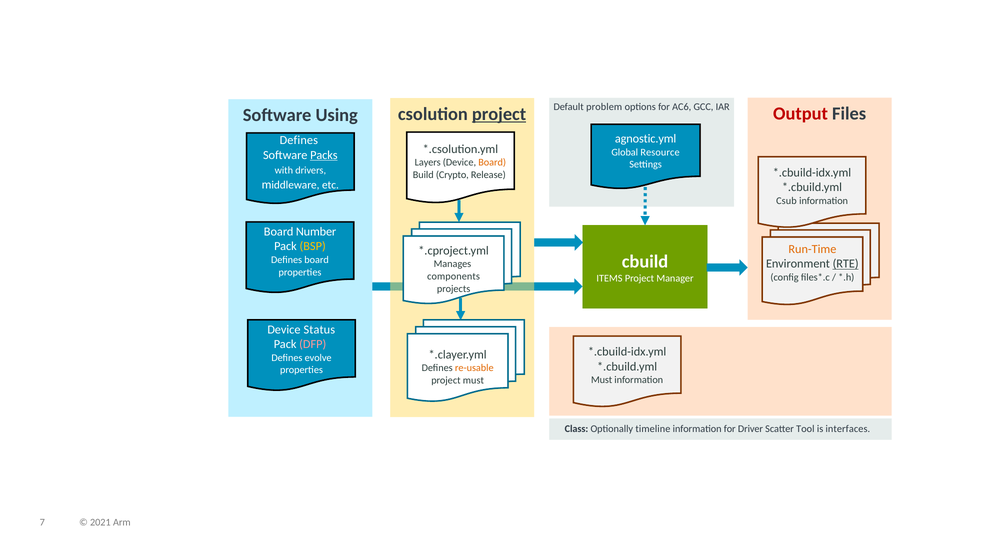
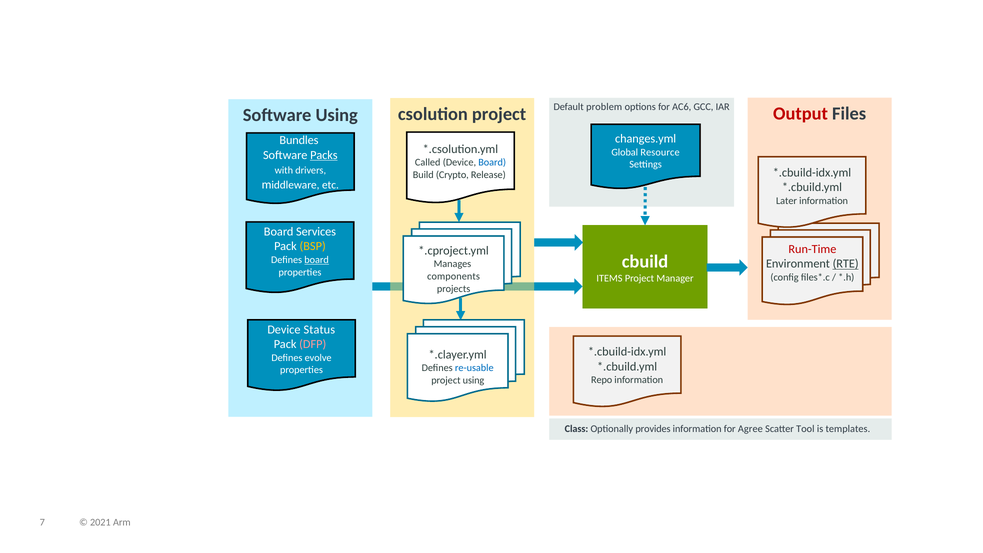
project underline: present -> none (499, 114)
agnostic.yml: agnostic.yml -> changes.yml (646, 139)
Defines: Defines -> Bundles (299, 140)
Layers: Layers -> Called (428, 163)
Board colour: orange -> blue (492, 163)
Csub: Csub -> Later (786, 201)
Number: Number -> Services (316, 232)
Run-Time colour: orange -> red (812, 249)
board underline: none -> present (317, 260)
re-usable colour: orange -> blue (474, 368)
Must: Must -> Repo (602, 380)
project must: must -> using (473, 380)
timeline: timeline -> provides (653, 429)
Driver: Driver -> Agree (750, 429)
interfaces: interfaces -> templates (848, 429)
